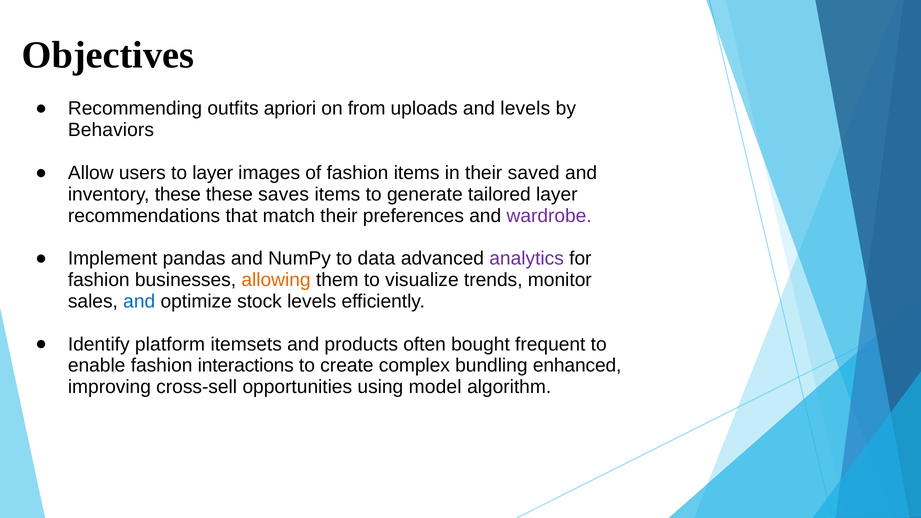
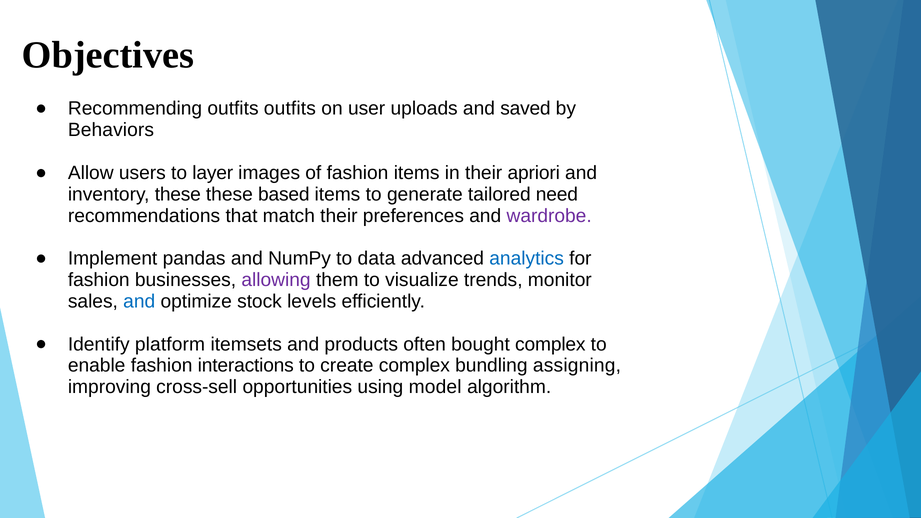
outfits apriori: apriori -> outfits (290, 109)
from: from -> user (367, 109)
and levels: levels -> saved (525, 109)
saved: saved -> apriori (534, 173)
saves: saves -> based (284, 194)
tailored layer: layer -> need (557, 194)
analytics colour: purple -> blue (527, 259)
allowing colour: orange -> purple (276, 280)
bought frequent: frequent -> complex (550, 344)
enhanced: enhanced -> assigning (577, 366)
